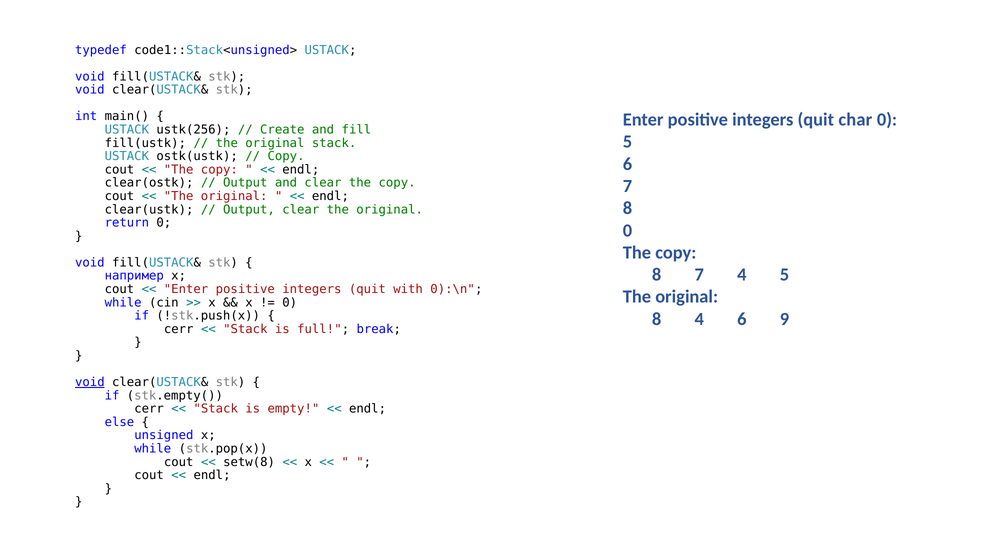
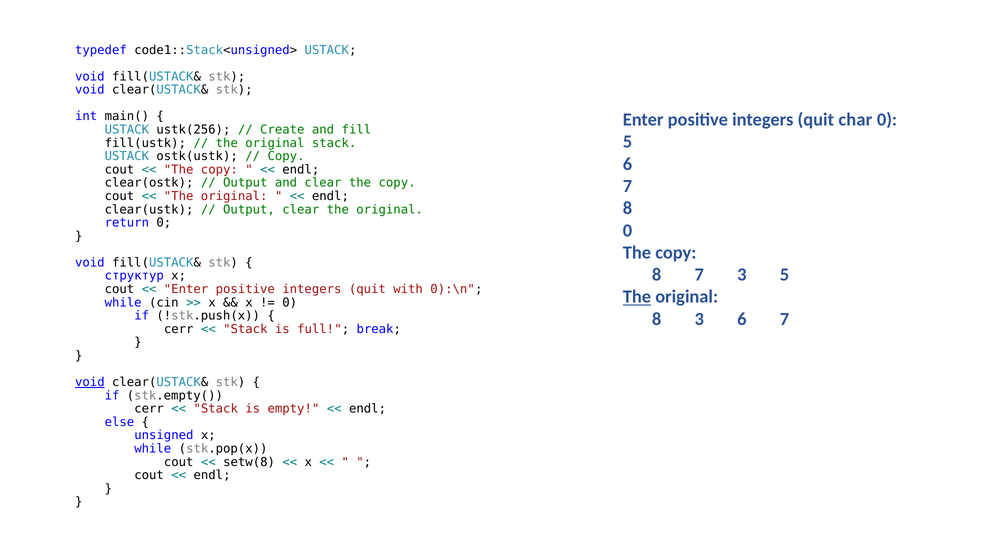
7 4: 4 -> 3 (742, 275)
например: например -> структур (134, 276)
The underline: none -> present (637, 297)
8 4: 4 -> 3 (699, 319)
9: 9 -> 7 (784, 319)
